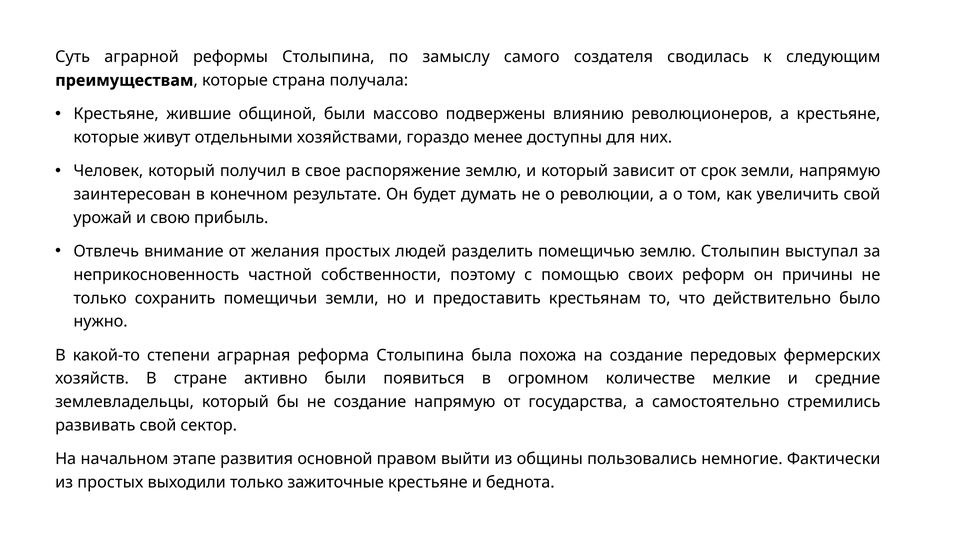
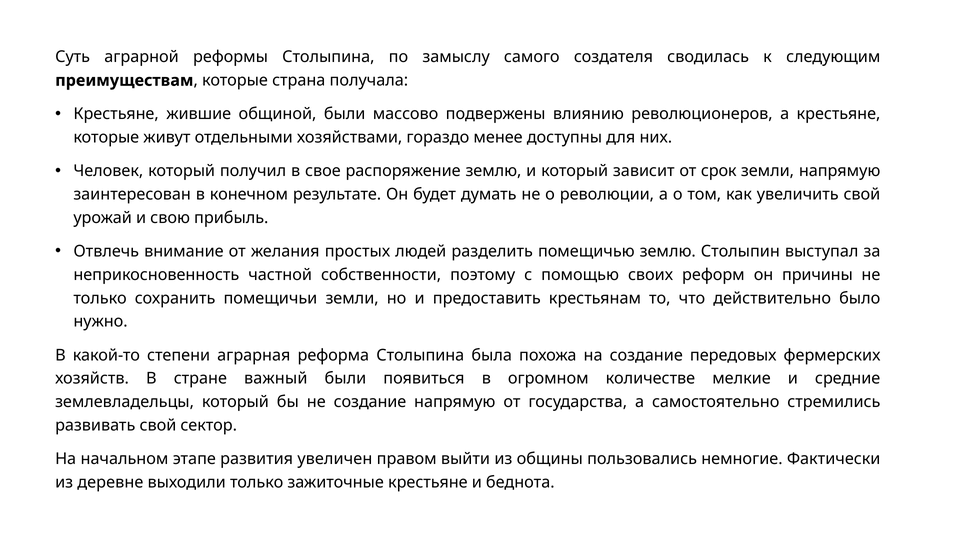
активно: активно -> важный (276, 378)
основной: основной -> увеличен (335, 458)
из простых: простых -> деревне (110, 482)
